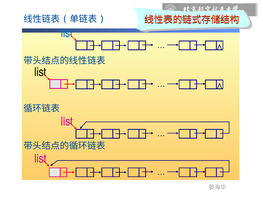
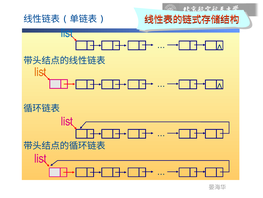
list colour: black -> orange (40, 72)
